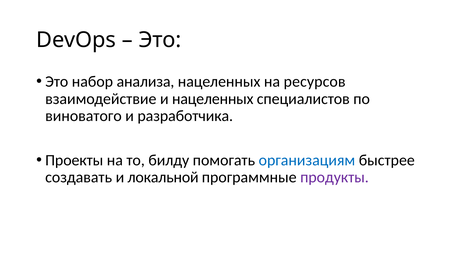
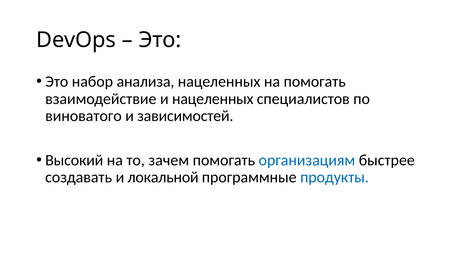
на ресурсов: ресурсов -> помогать (315, 82)
разработчика: разработчика -> зависимостей (185, 116)
Проекты: Проекты -> Высокий (74, 160)
билду: билду -> зачем (169, 160)
продукты colour: purple -> blue (334, 177)
